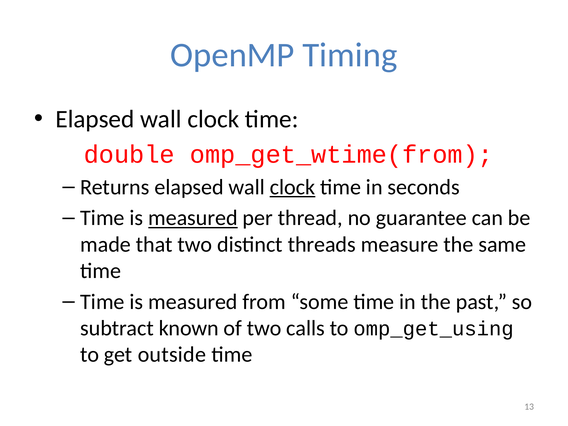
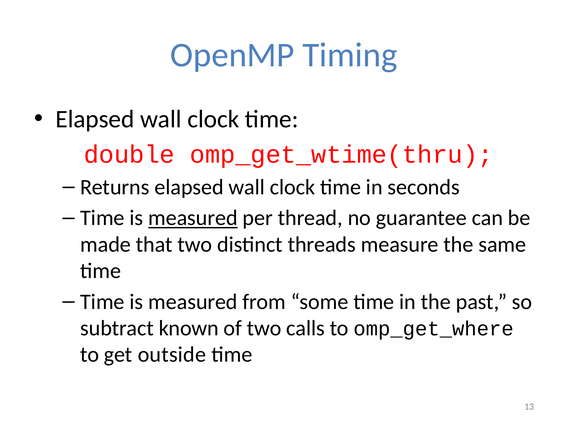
omp_get_wtime(from: omp_get_wtime(from -> omp_get_wtime(thru (342, 155)
clock underline: present -> none (293, 187)
omp_get_using: omp_get_using -> omp_get_where (434, 329)
